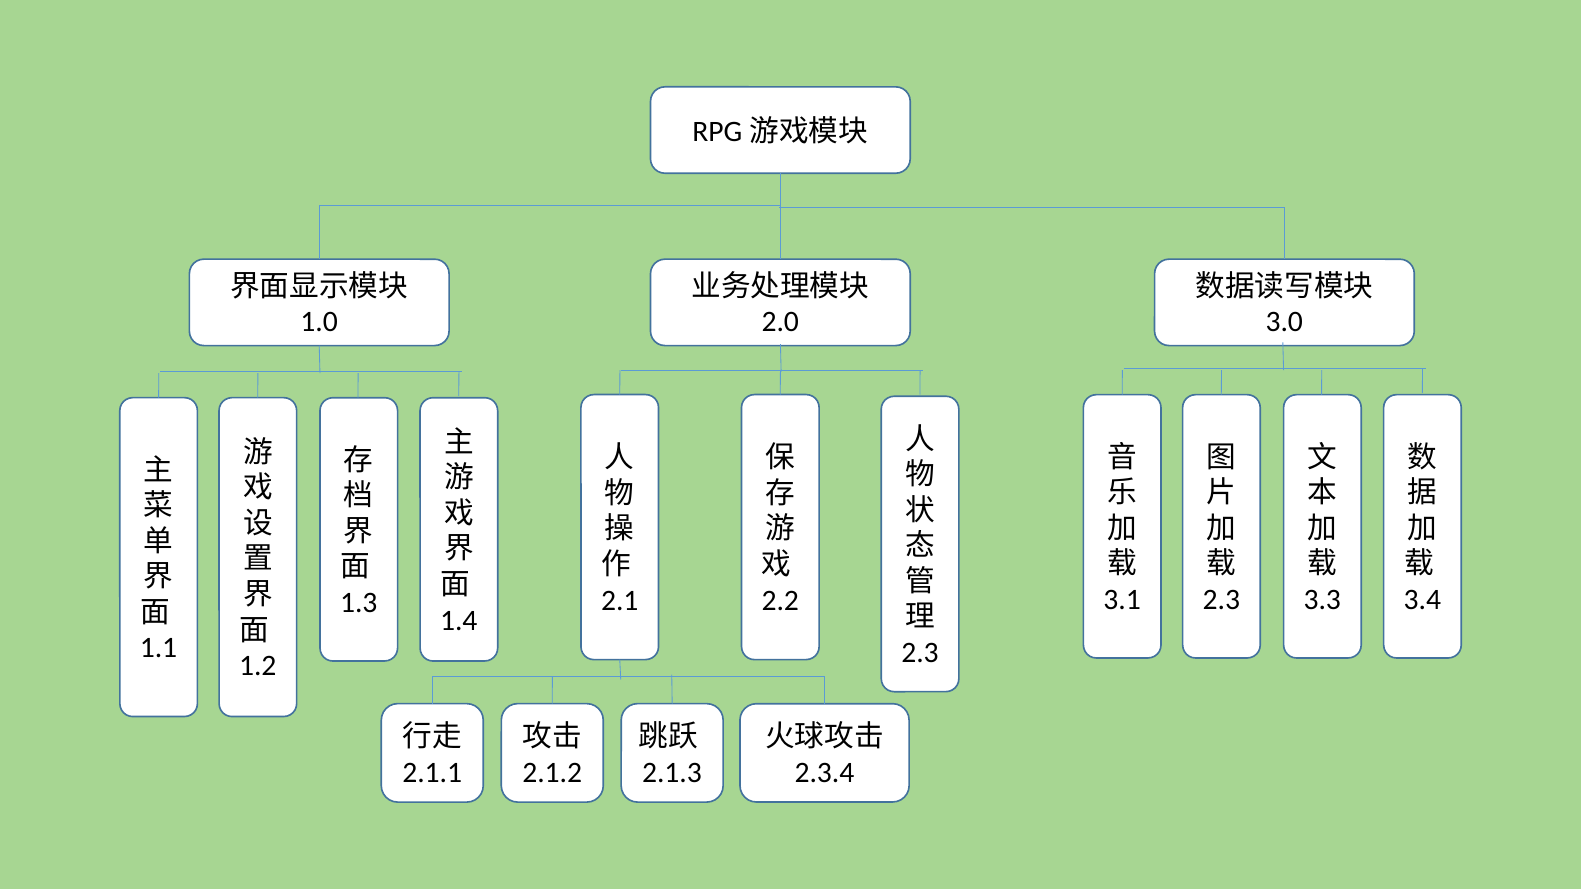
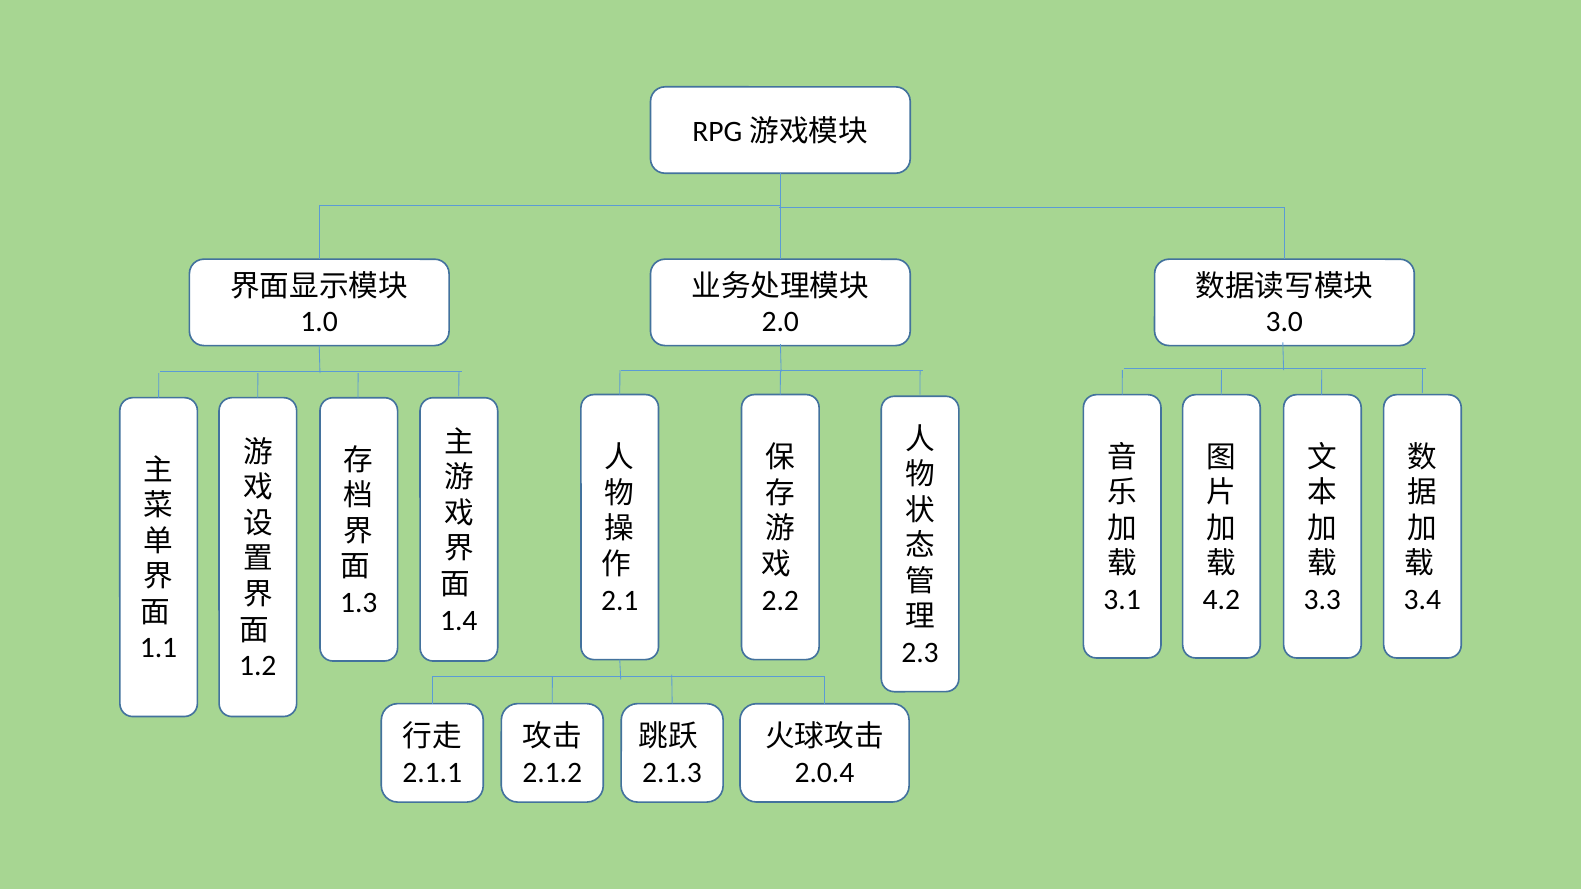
2.3: 2.3 -> 4.2 (1221, 600)
2.3.4: 2.3.4 -> 2.0.4 (824, 773)
